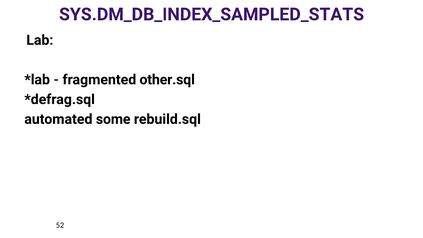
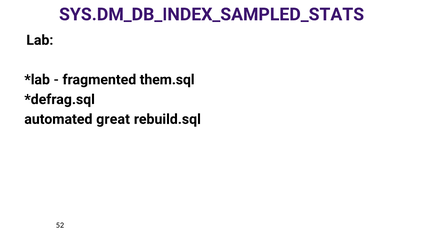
other.sql: other.sql -> them.sql (167, 80)
some: some -> great (113, 119)
